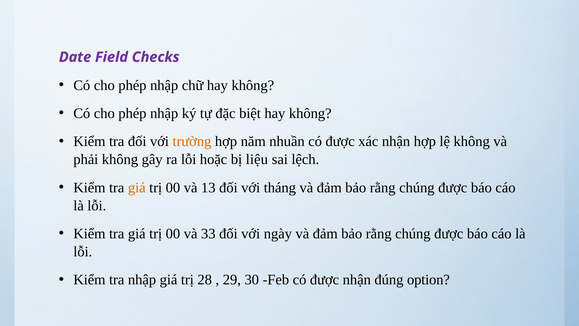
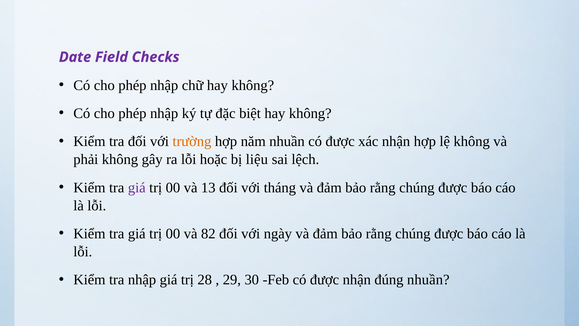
giá colour: orange -> purple (137, 188)
33: 33 -> 82 (208, 234)
đúng option: option -> nhuần (428, 280)
